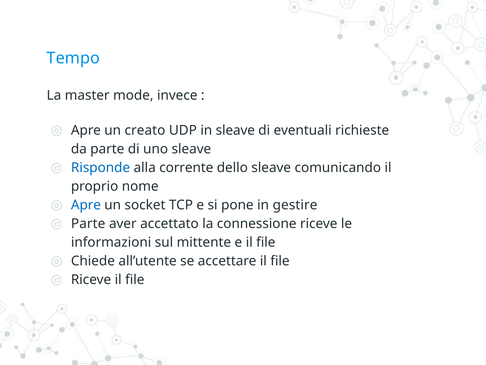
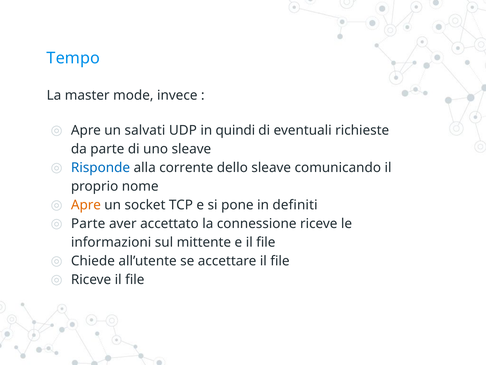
creato: creato -> salvati (145, 130)
in sleave: sleave -> quindi (235, 130)
Apre colour: blue -> orange (86, 205)
gestire: gestire -> definiti (295, 205)
